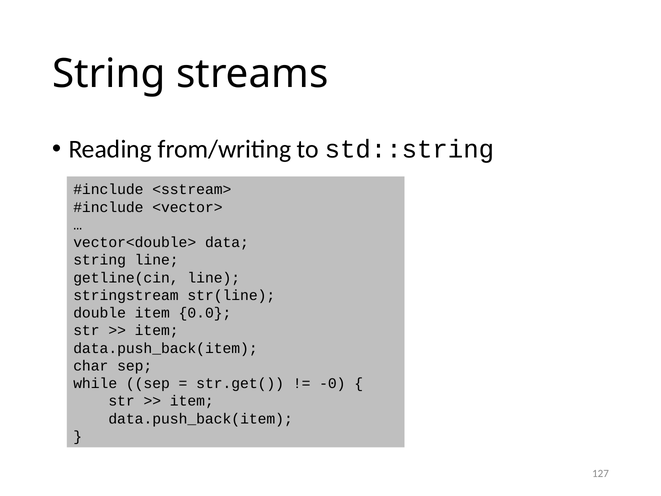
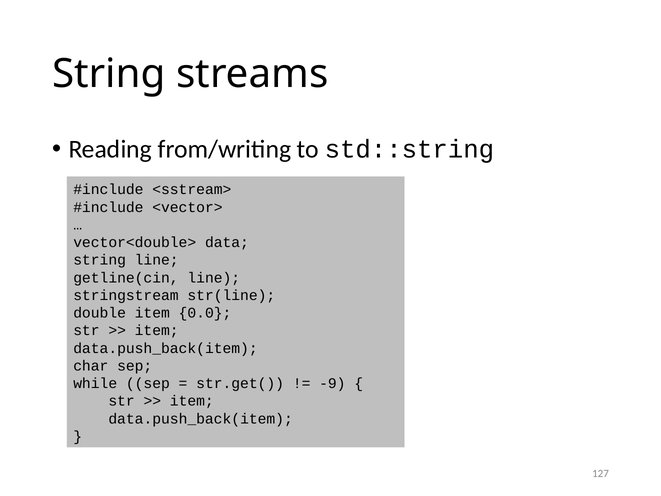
-0: -0 -> -9 (332, 383)
